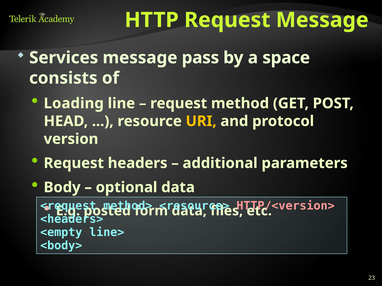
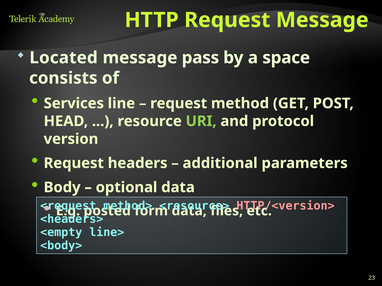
Services: Services -> Located (64, 58)
Loading: Loading -> Services (74, 104)
URI colour: yellow -> light green (201, 121)
